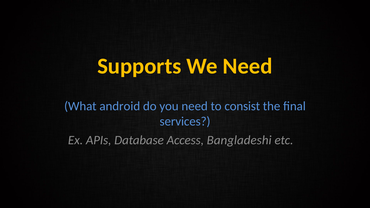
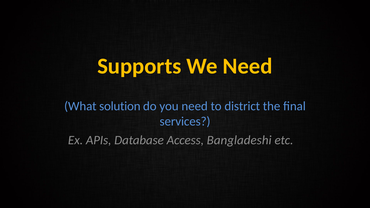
android: android -> solution (120, 106)
consist: consist -> district (242, 106)
